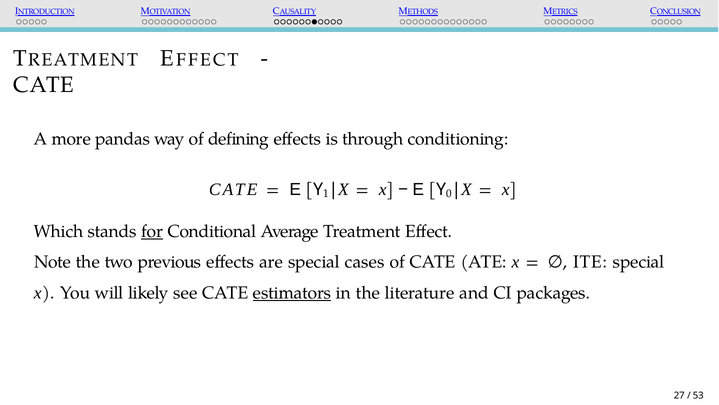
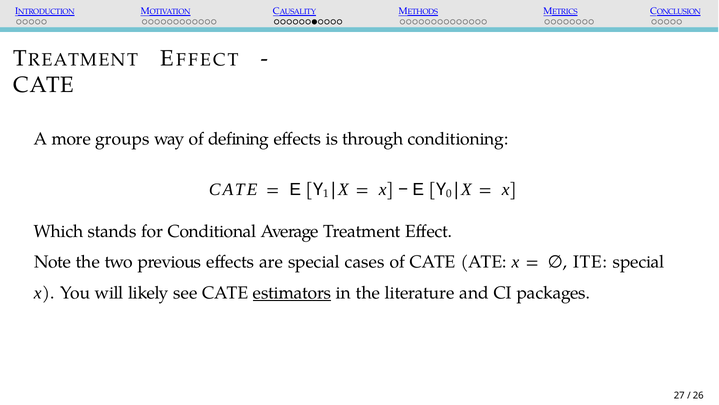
pandas: pandas -> groups (123, 139)
for underline: present -> none (152, 231)
53: 53 -> 26 (698, 395)
